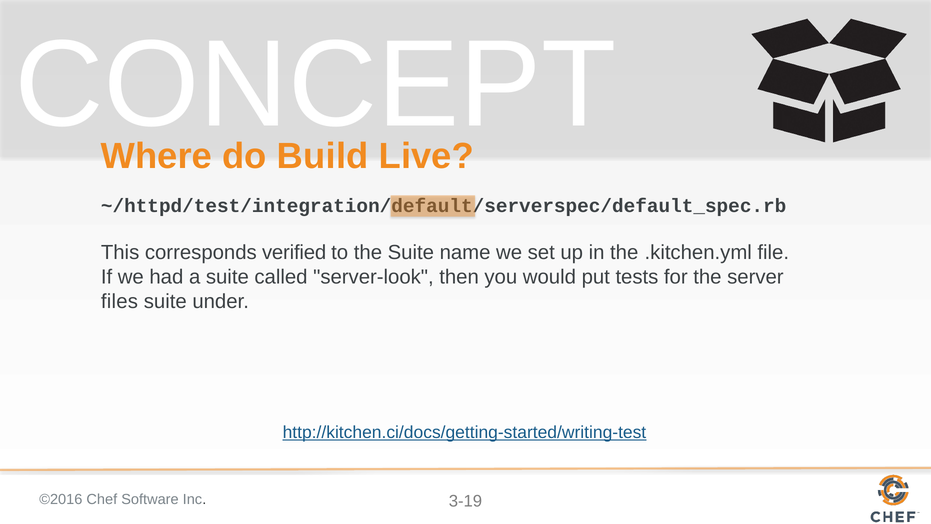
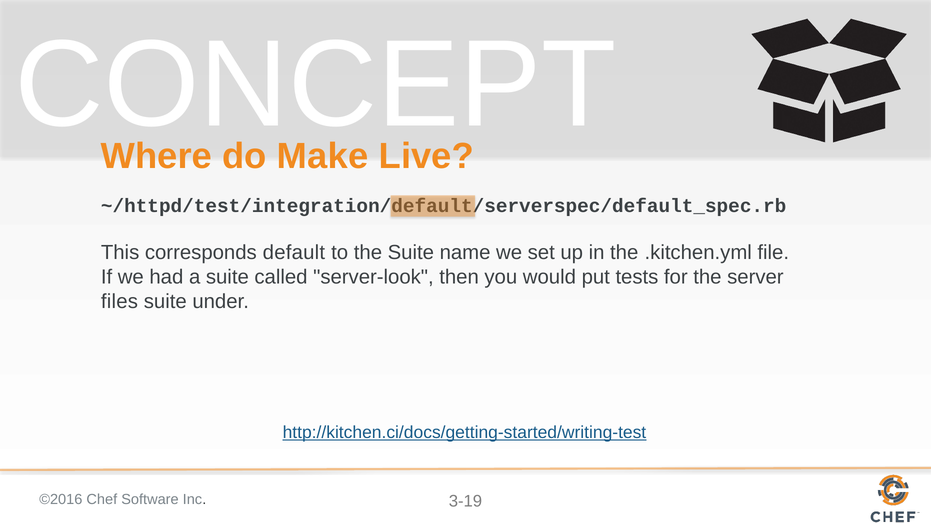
Build: Build -> Make (323, 156)
verified: verified -> default (294, 253)
